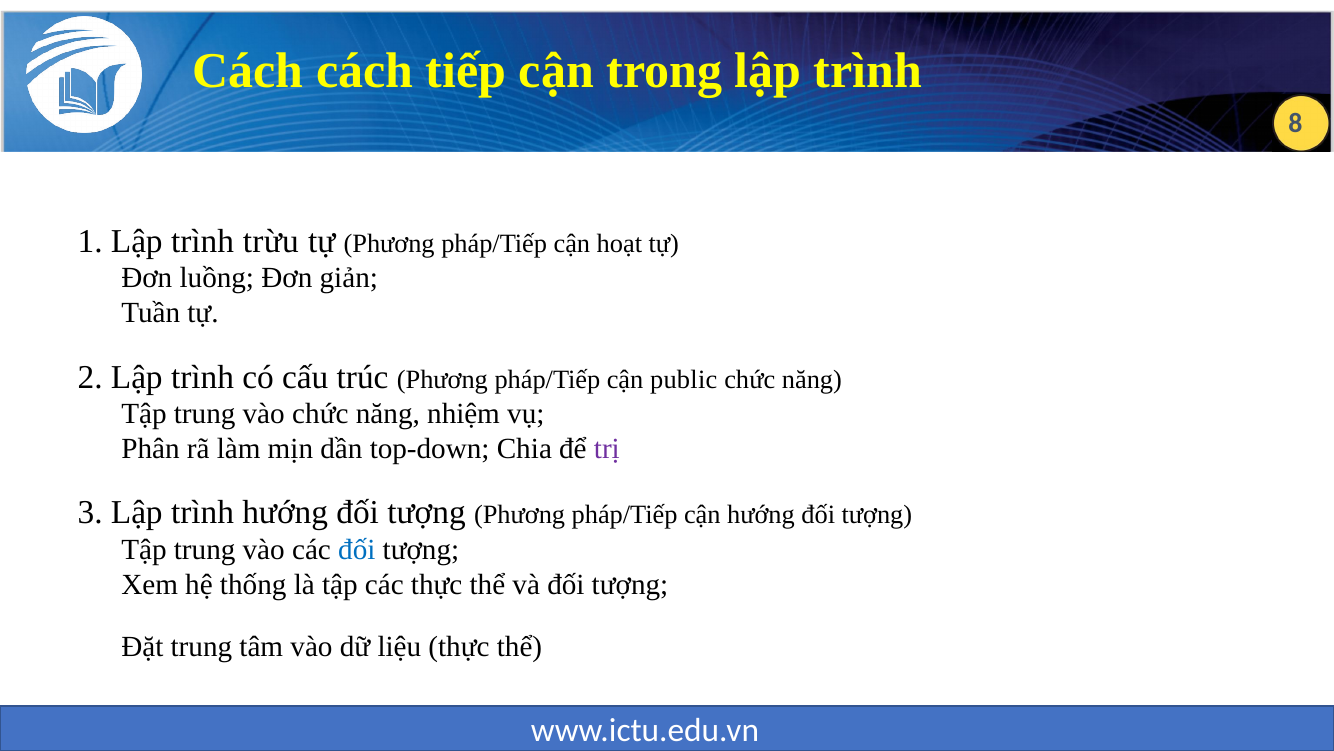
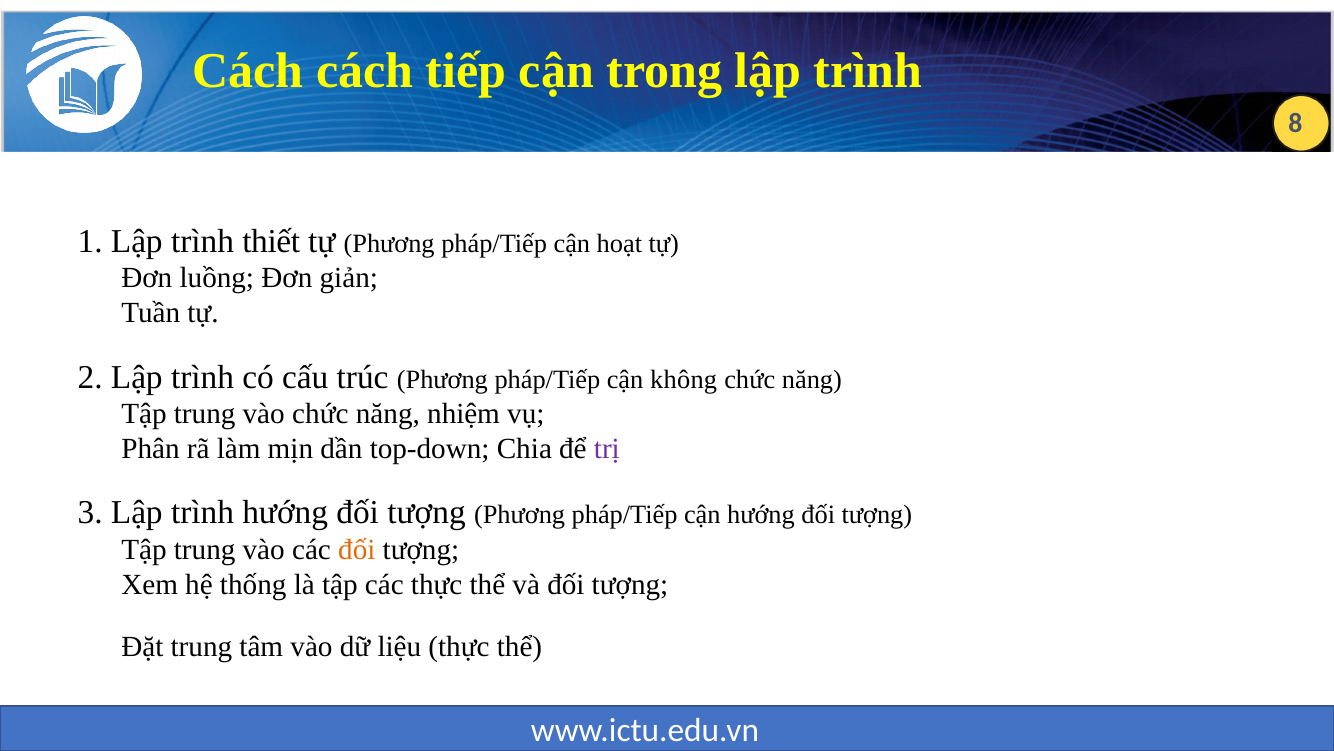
trừu: trừu -> thiết (271, 241)
public: public -> không (684, 379)
đối colour: blue -> orange (357, 549)
